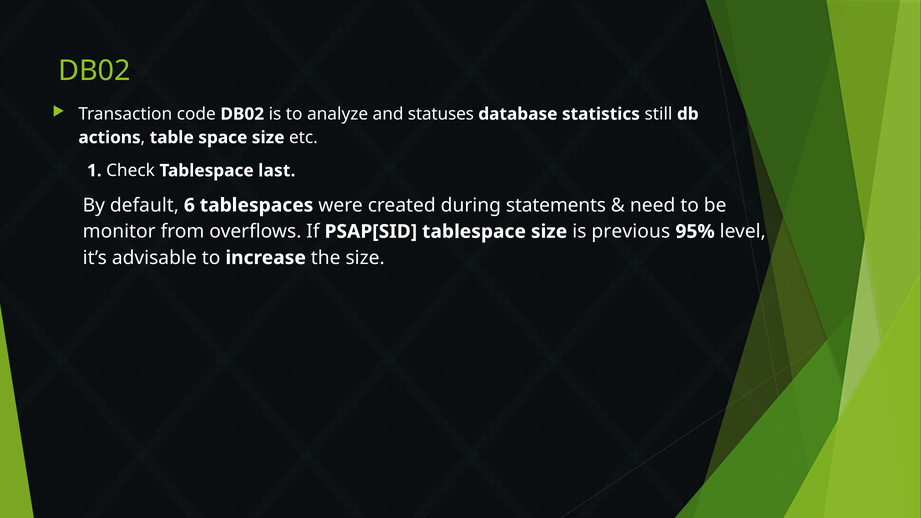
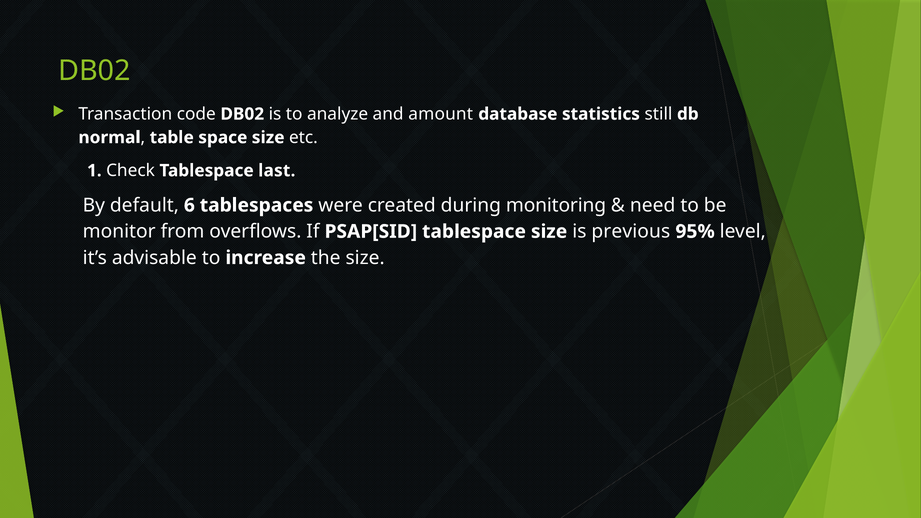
statuses: statuses -> amount (441, 114)
actions: actions -> normal (109, 138)
statements: statements -> monitoring (556, 205)
